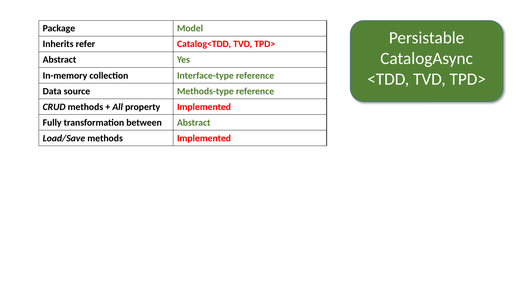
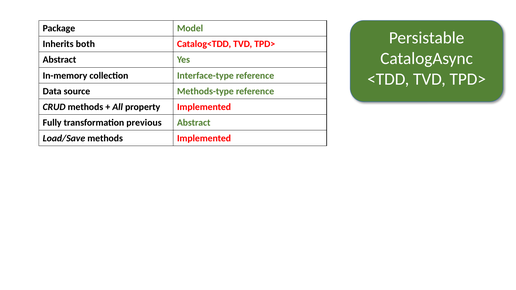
refer: refer -> both (85, 44)
between: between -> previous (144, 123)
